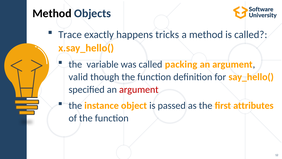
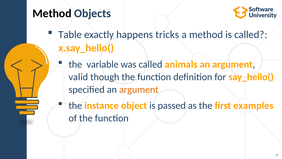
Trace: Trace -> Table (70, 34)
packing: packing -> animals (181, 64)
argument colour: red -> orange (139, 89)
attributes: attributes -> examples (253, 105)
